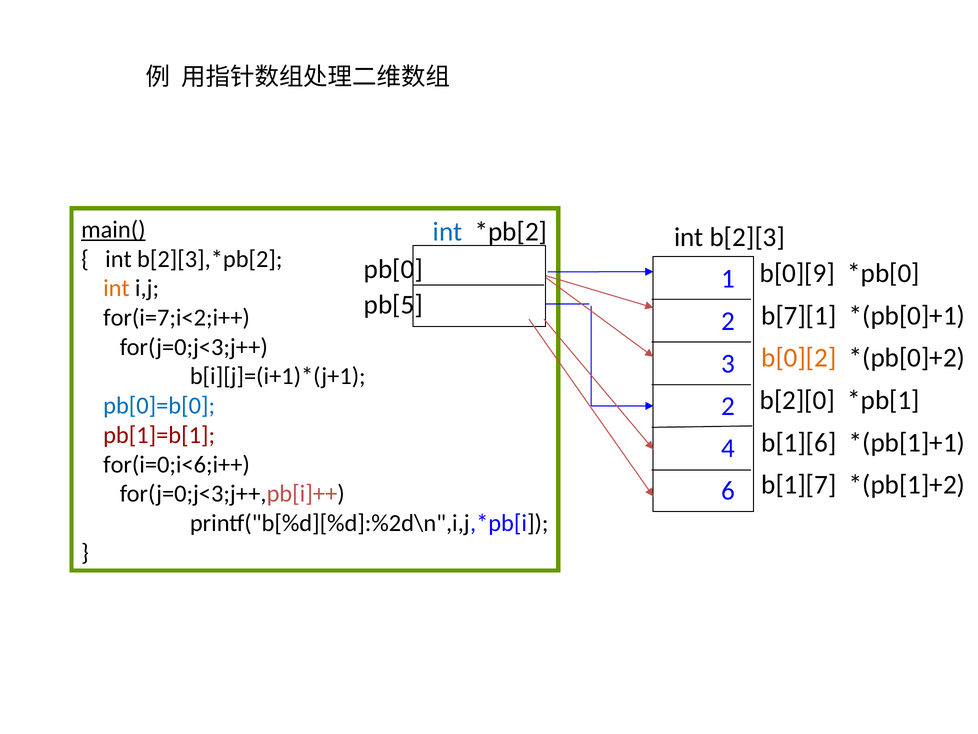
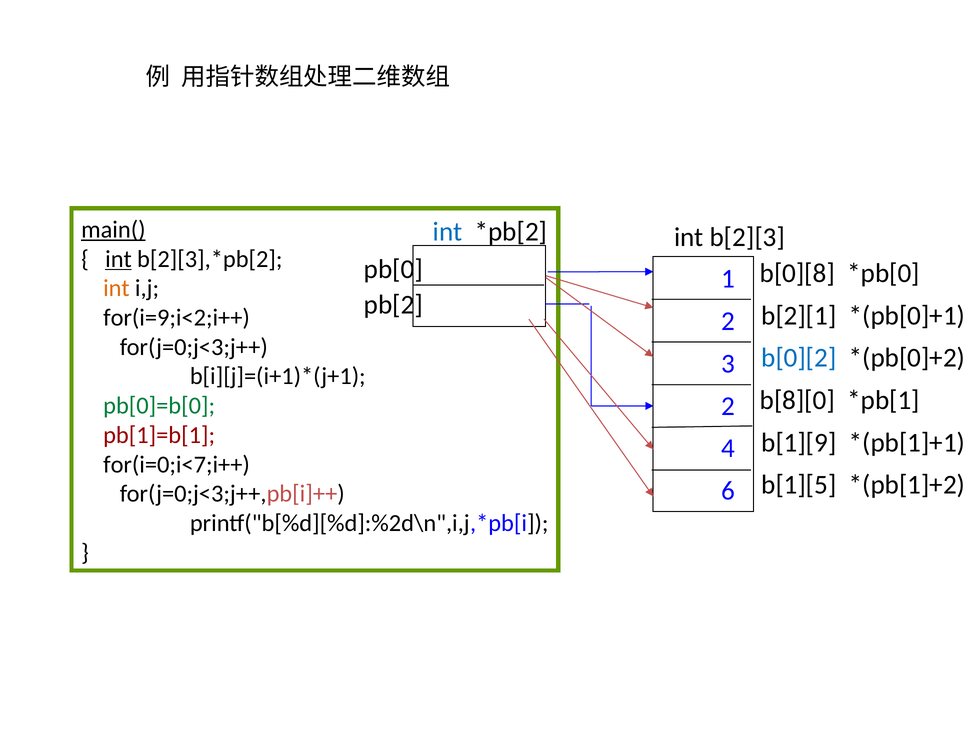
int underline: none -> present (118, 259)
b[0][9: b[0][9 -> b[0][8 (797, 273)
pb[5: pb[5 -> pb[2 (393, 304)
b[7][1: b[7][1 -> b[2][1 (799, 315)
for(i=7;i<2;i++: for(i=7;i<2;i++ -> for(i=9;i<2;i++ (177, 317)
b[0][2 colour: orange -> blue (799, 358)
b[2][0: b[2][0 -> b[8][0 (797, 400)
pb[0]=b[0 colour: blue -> green (159, 406)
b[1][6: b[1][6 -> b[1][9 (799, 442)
for(i=0;i<6;i++: for(i=0;i<6;i++ -> for(i=0;i<7;i++ (177, 464)
b[1][7: b[1][7 -> b[1][5 (799, 485)
